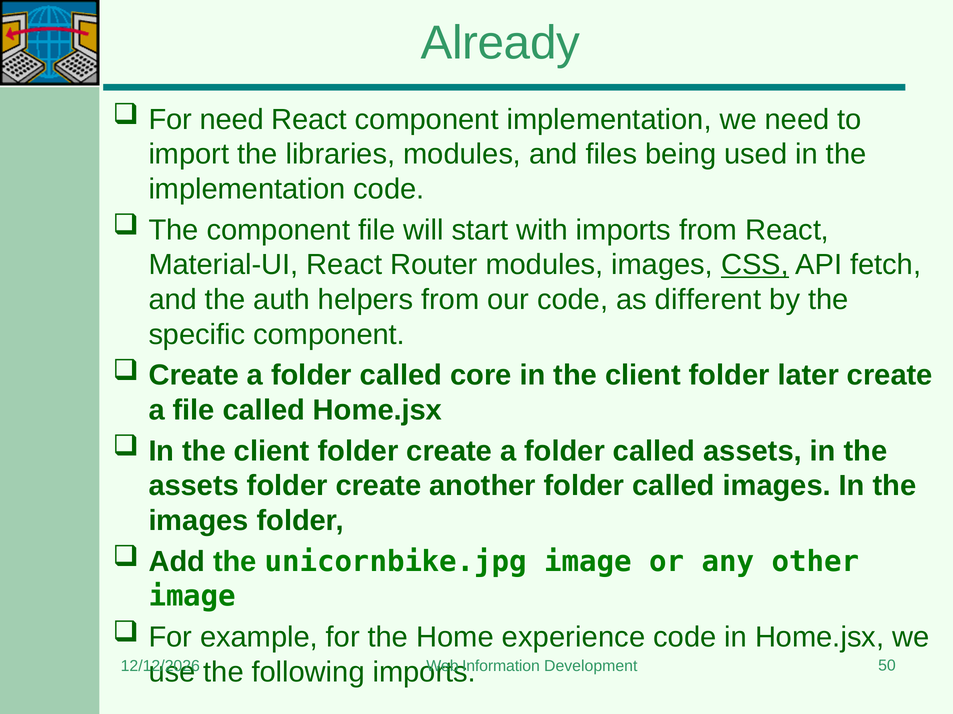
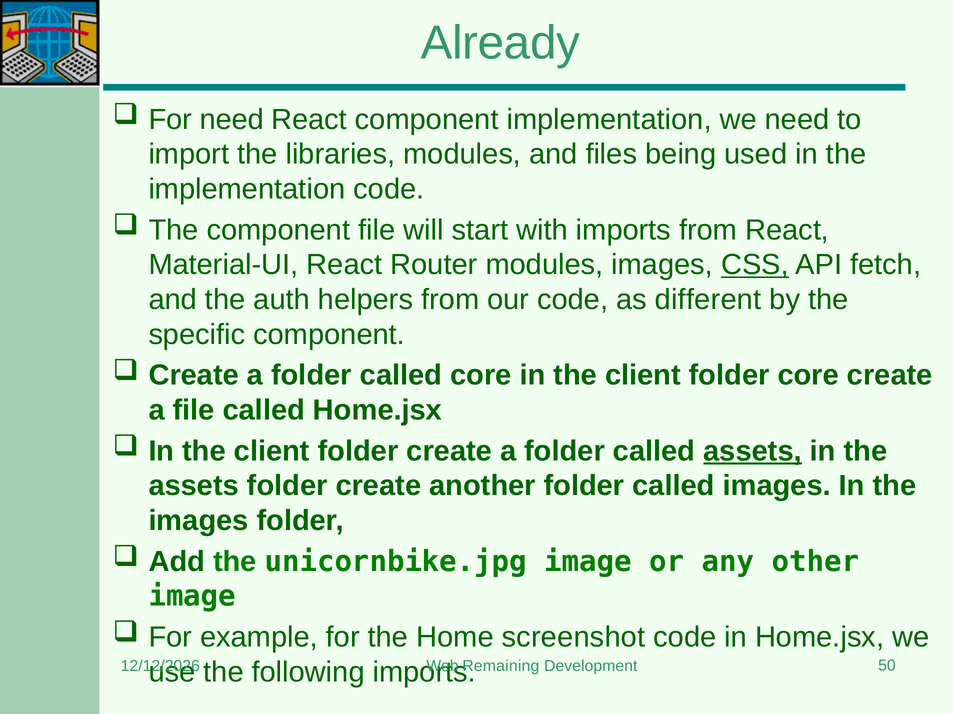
folder later: later -> core (808, 376)
assets underline: none -> present (753, 451)
experience: experience -> screenshot (573, 638)
Information: Information -> Remaining (501, 667)
